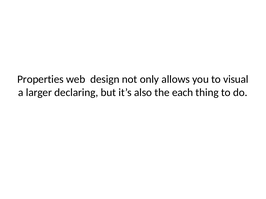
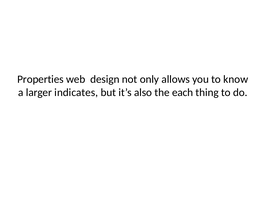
visual: visual -> know (236, 79)
declaring: declaring -> indicates (76, 93)
